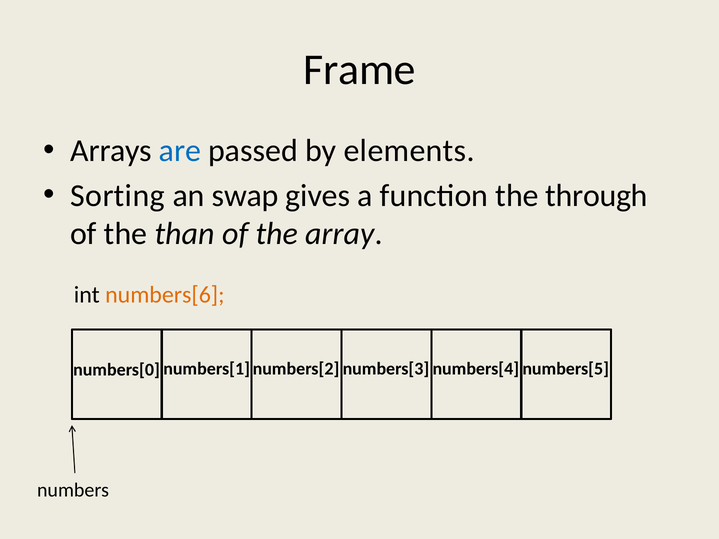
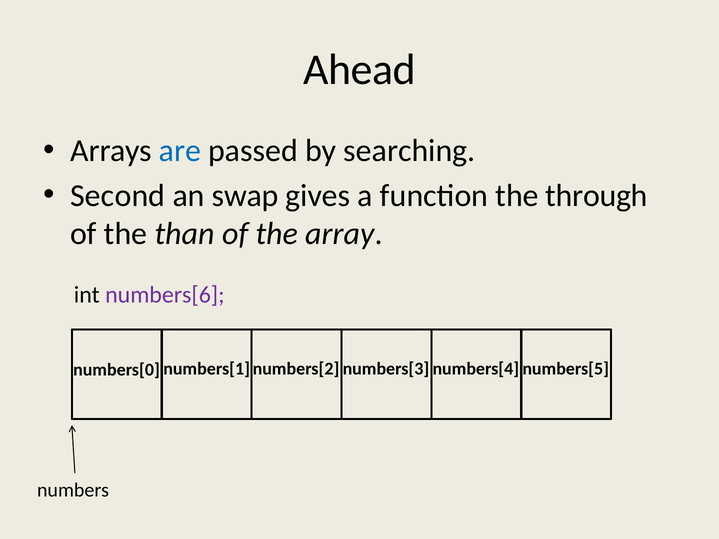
Frame: Frame -> Ahead (360, 70)
elements: elements -> searching (409, 151)
Sorting: Sorting -> Second (118, 196)
numbers[6 colour: orange -> purple (165, 295)
